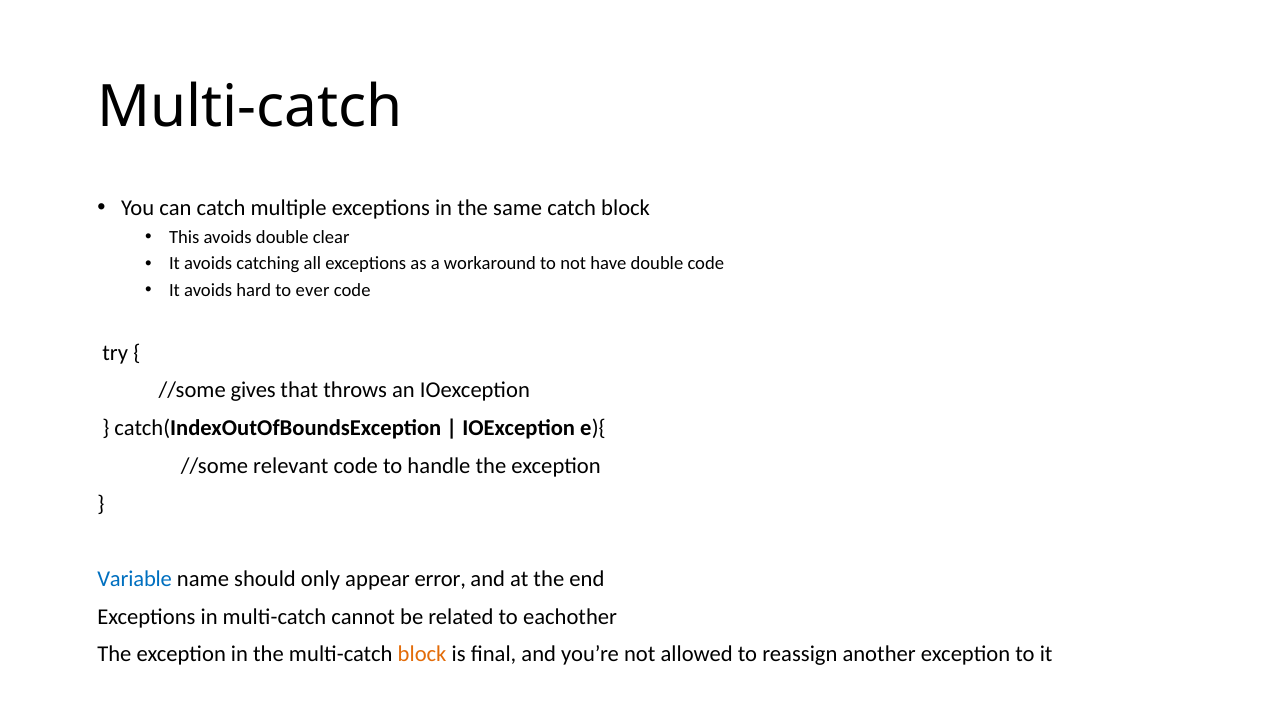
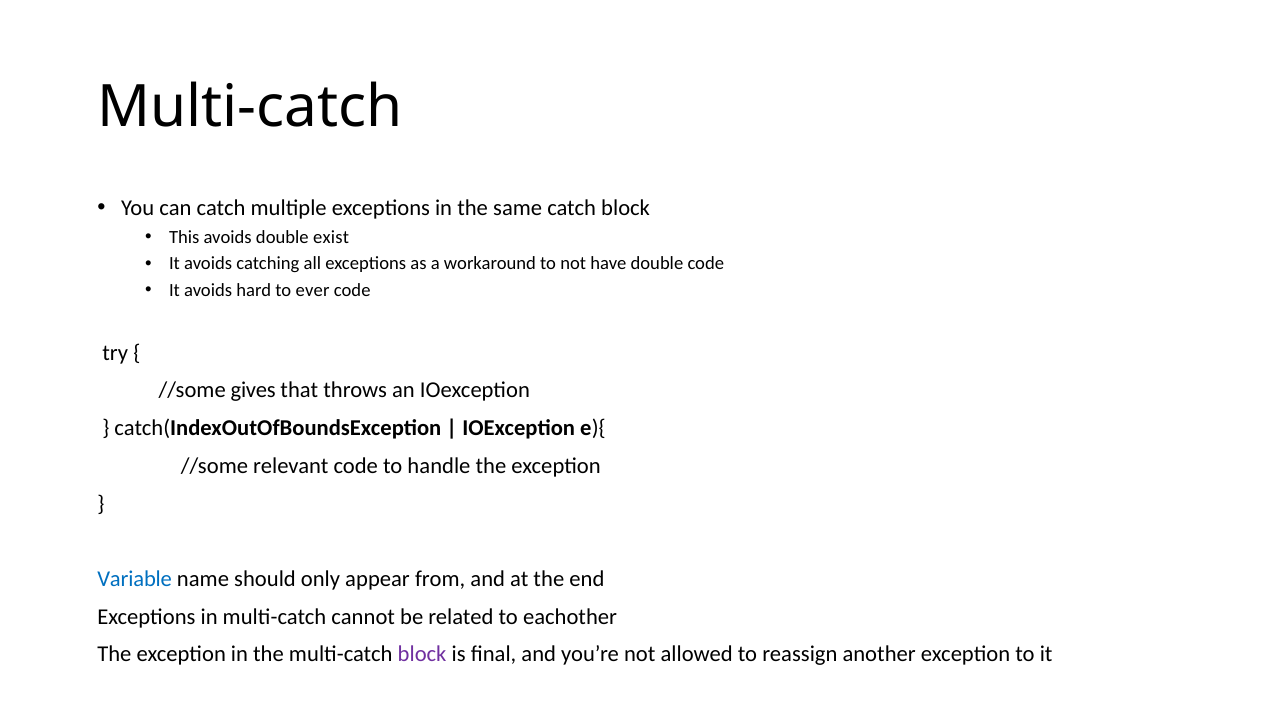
clear: clear -> exist (331, 237)
error: error -> from (440, 579)
block colour: orange -> purple (422, 654)
